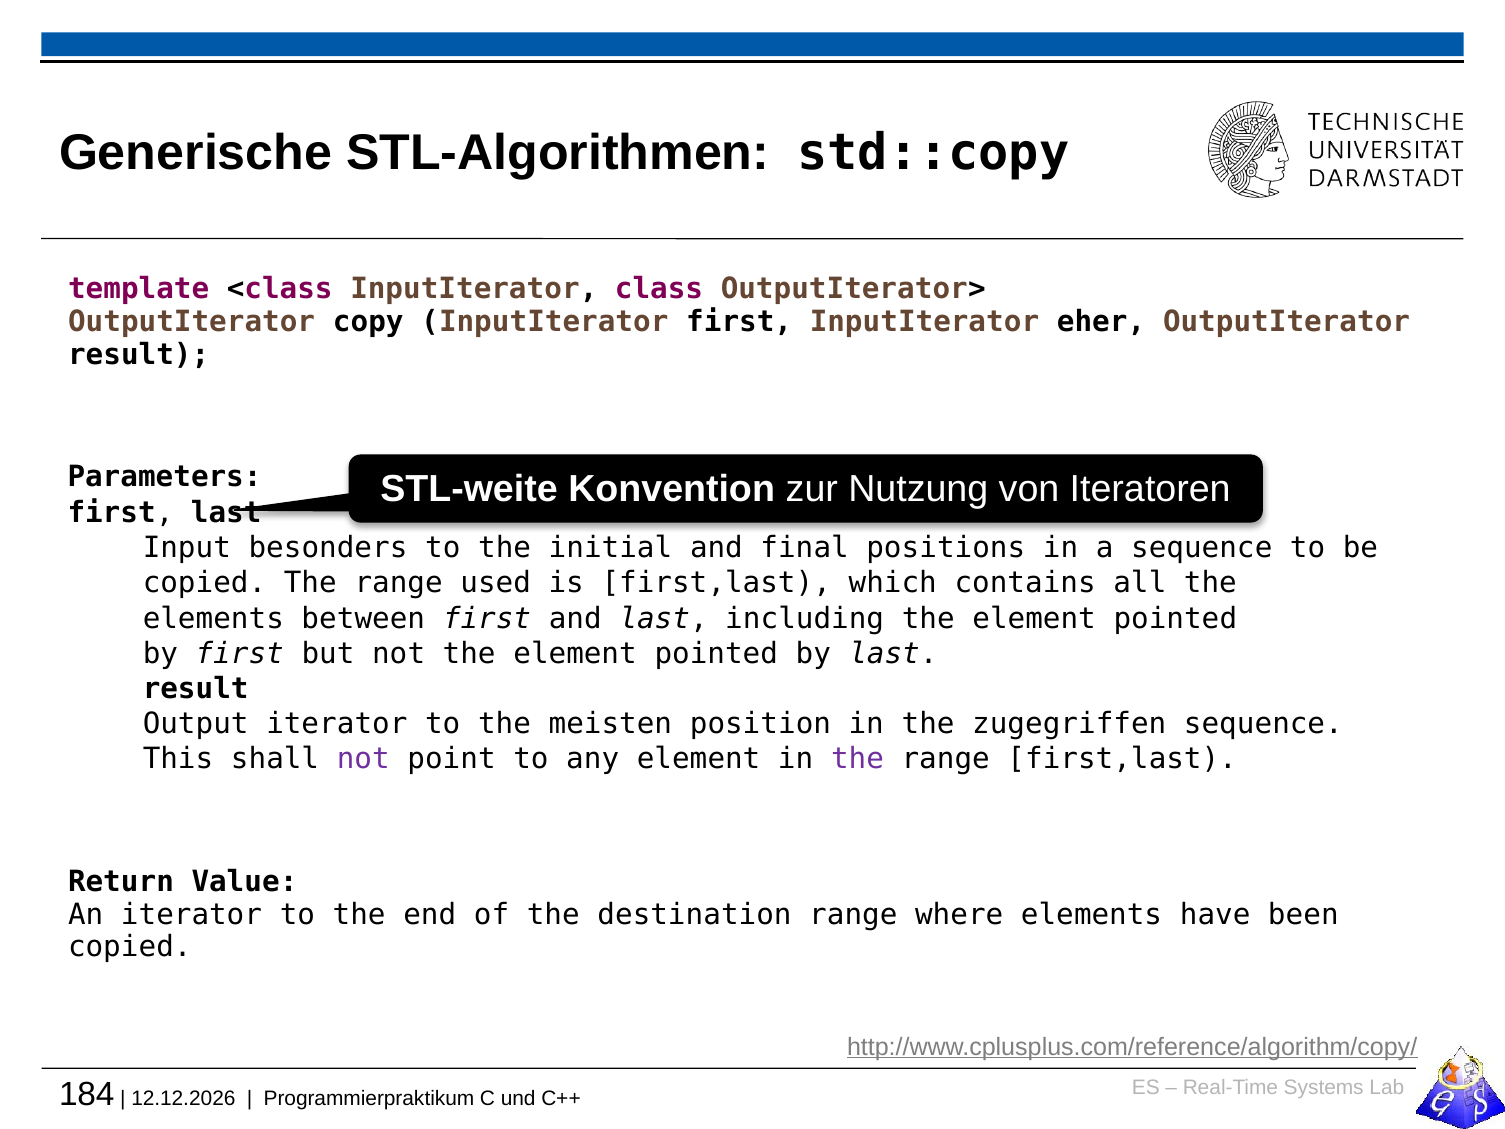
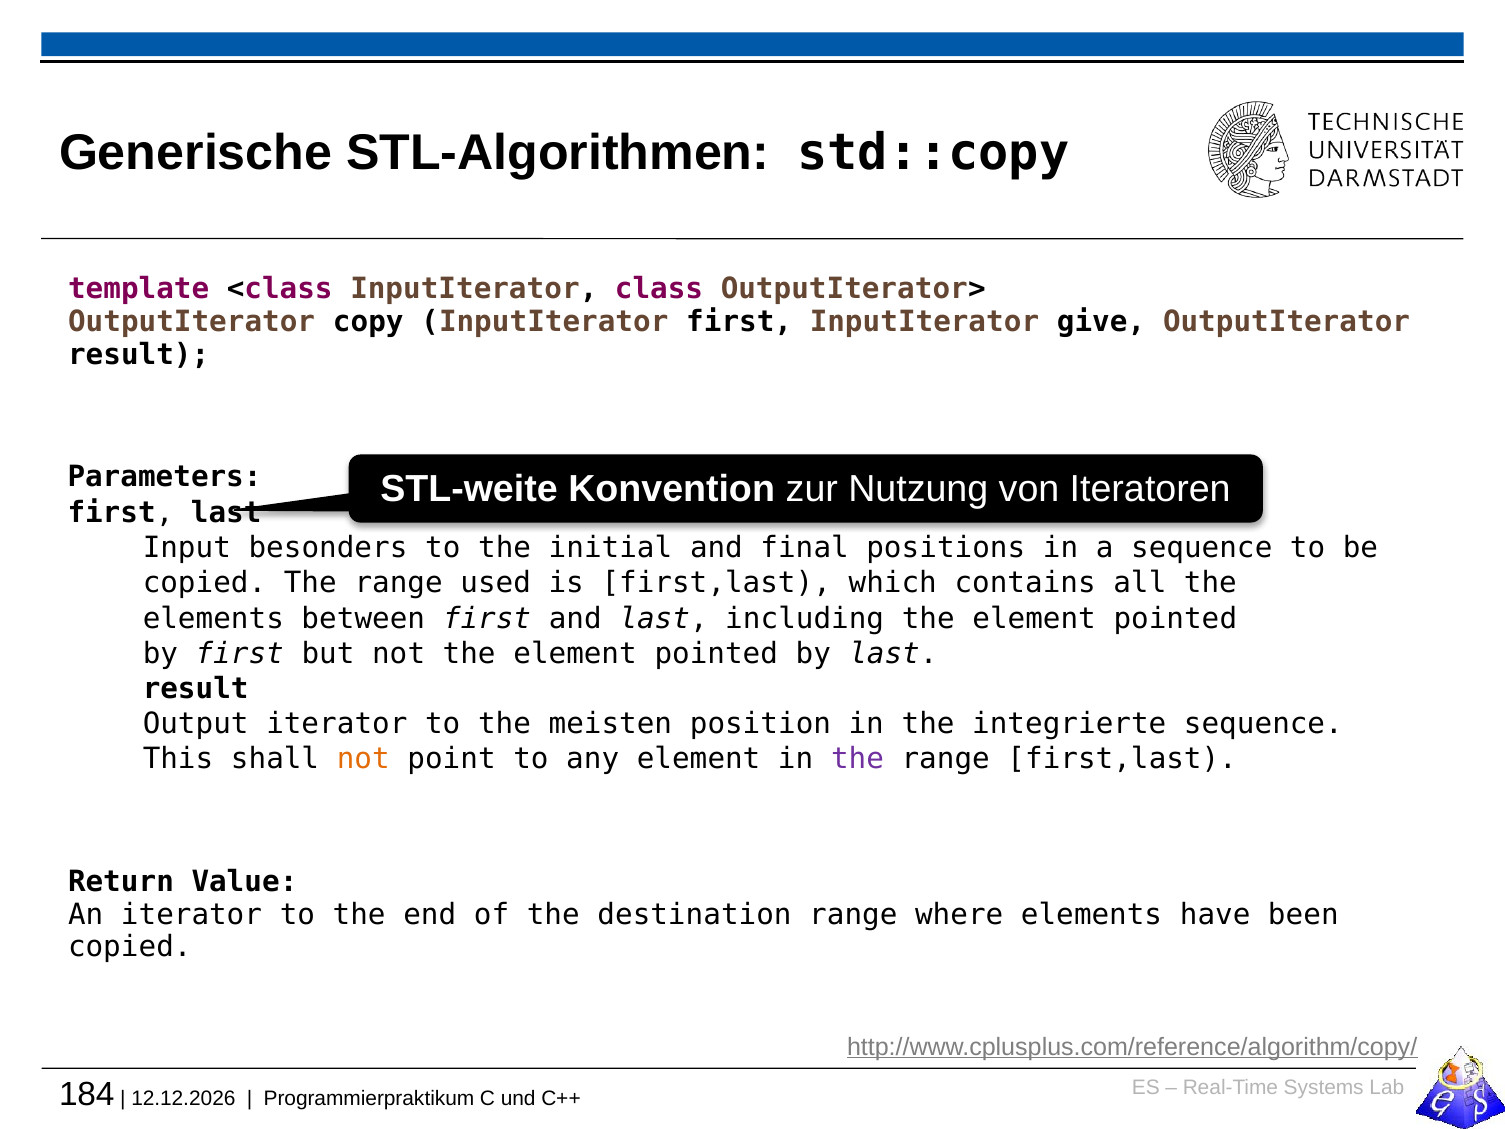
eher: eher -> give (1101, 322)
zugegriffen: zugegriffen -> integrierte (1069, 724)
not colour: purple -> orange (363, 759)
